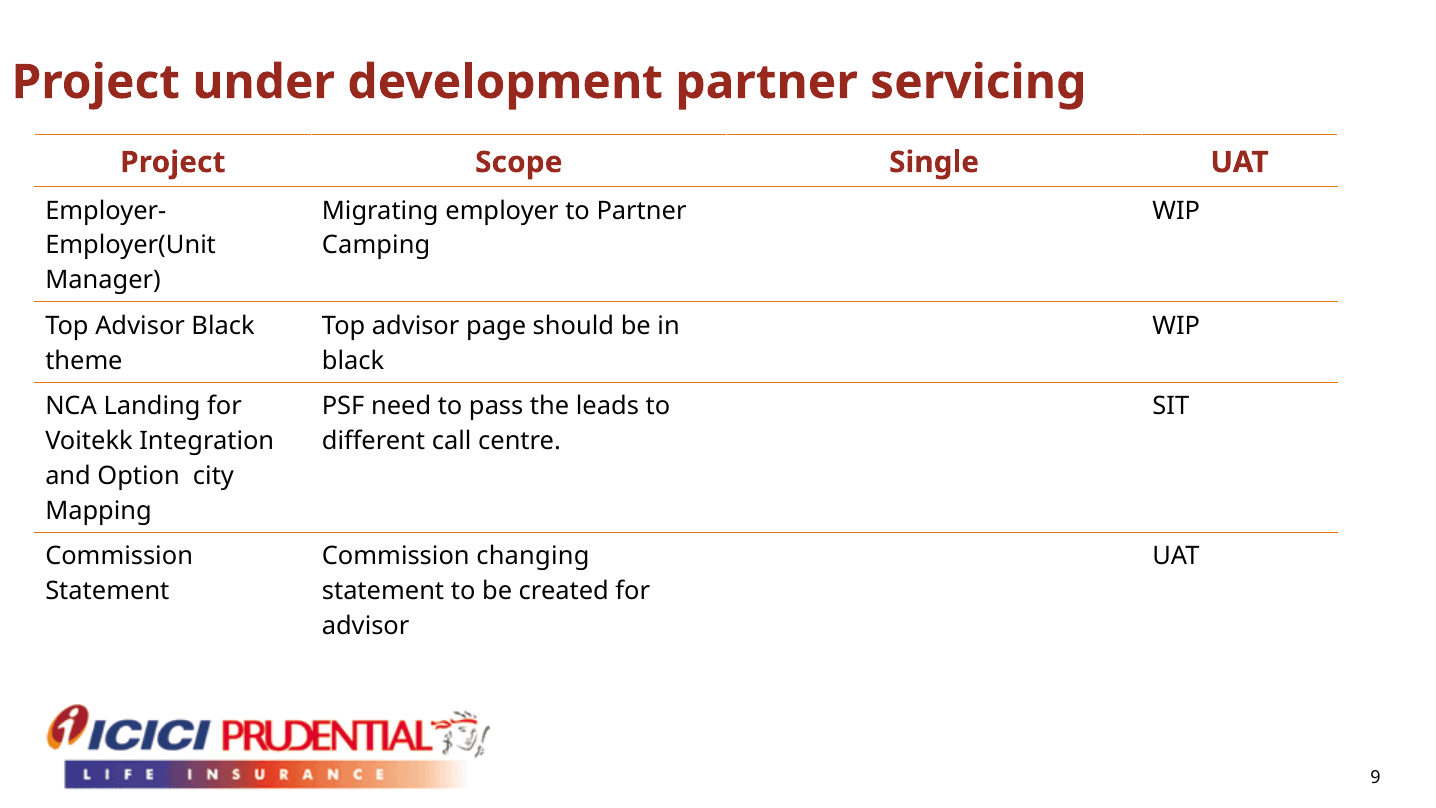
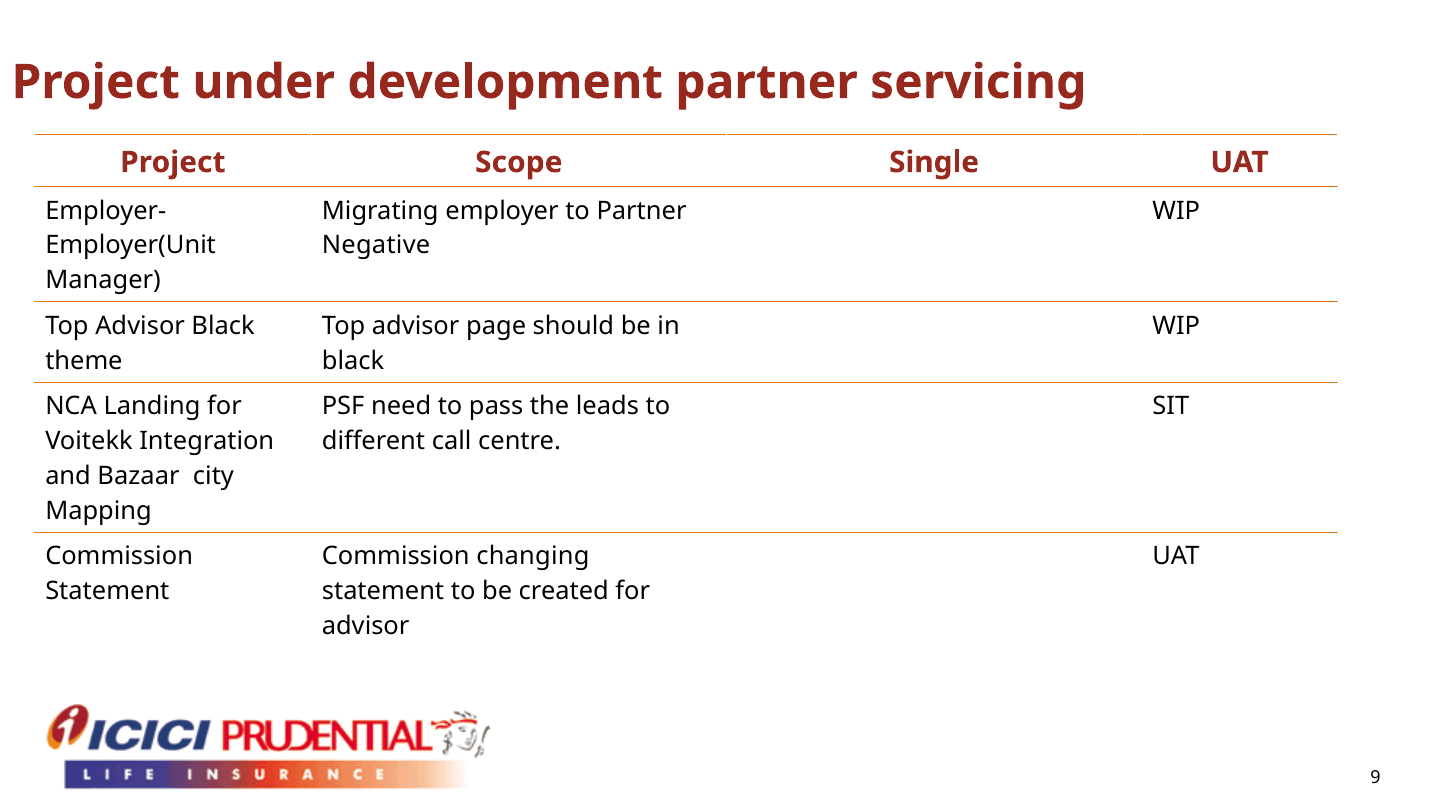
Camping: Camping -> Negative (376, 245)
Option: Option -> Bazaar (139, 476)
